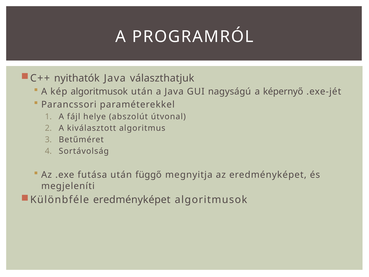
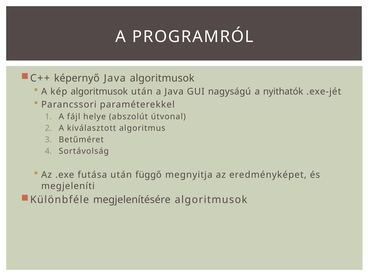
nyithatók: nyithatók -> képernyő (77, 78)
Java választhatjuk: választhatjuk -> algoritmusok (162, 78)
képernyő: képernyő -> nyithatók (283, 92)
Különbféle eredményképet: eredményképet -> megjelenítésére (132, 200)
